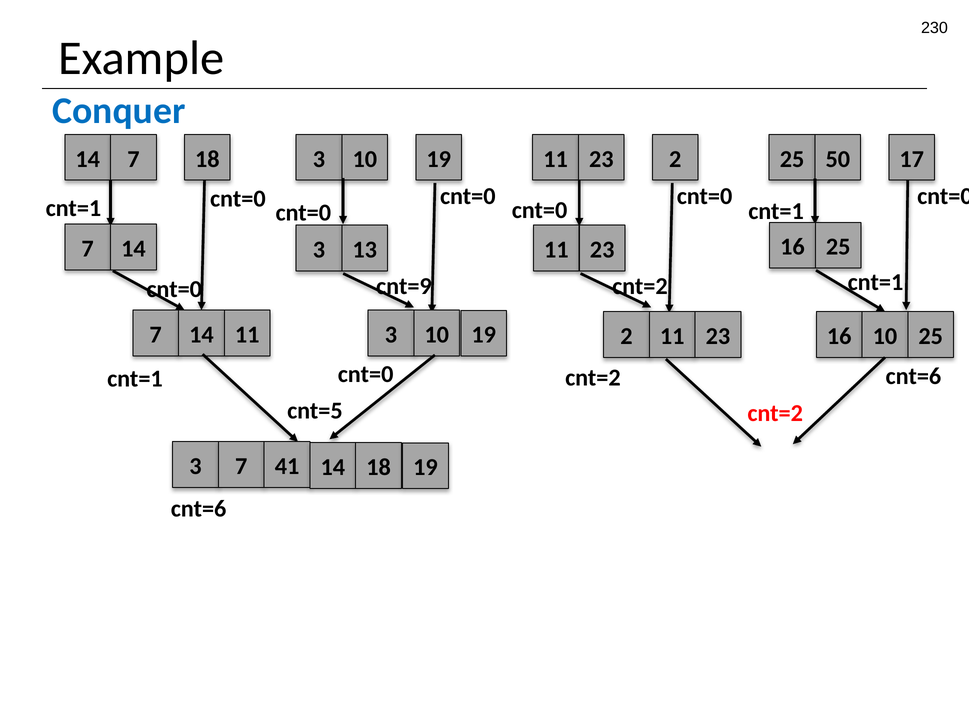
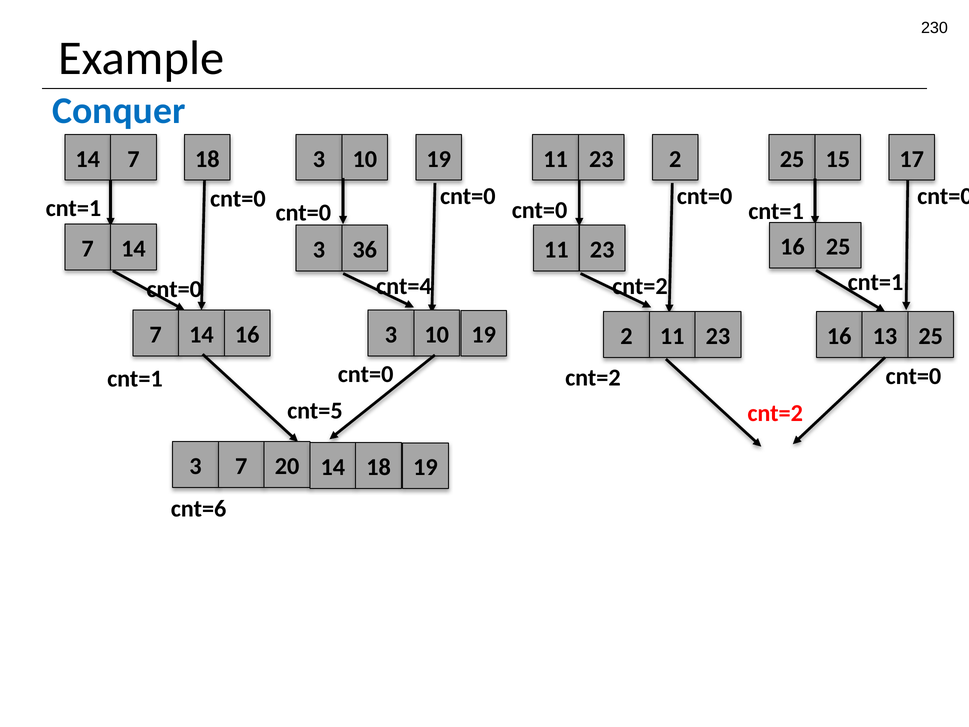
50: 50 -> 15 (838, 159)
13: 13 -> 36 (365, 250)
cnt=9: cnt=9 -> cnt=4 (404, 286)
14 11: 11 -> 16 (247, 335)
16 10: 10 -> 13 (885, 336)
cnt=6: cnt=6 -> cnt=0 (913, 376)
41: 41 -> 20 (287, 466)
